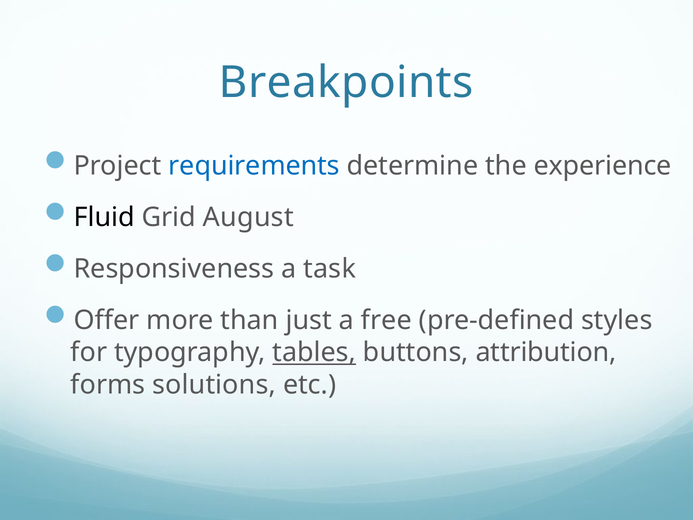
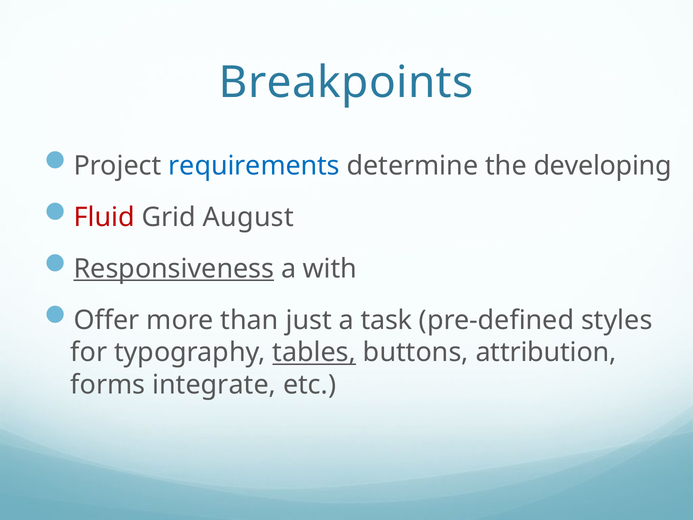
experience: experience -> developing (603, 166)
Fluid colour: black -> red (104, 217)
Responsiveness underline: none -> present (174, 269)
task: task -> with (330, 269)
free: free -> task (386, 320)
solutions: solutions -> integrate (214, 385)
